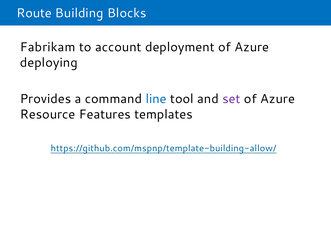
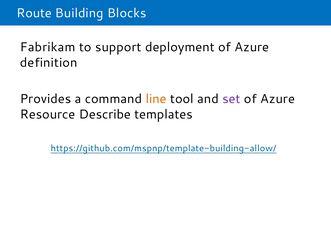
account: account -> support (118, 47)
deploying: deploying -> definition (49, 63)
line colour: blue -> orange (156, 99)
Features: Features -> Describe (105, 115)
